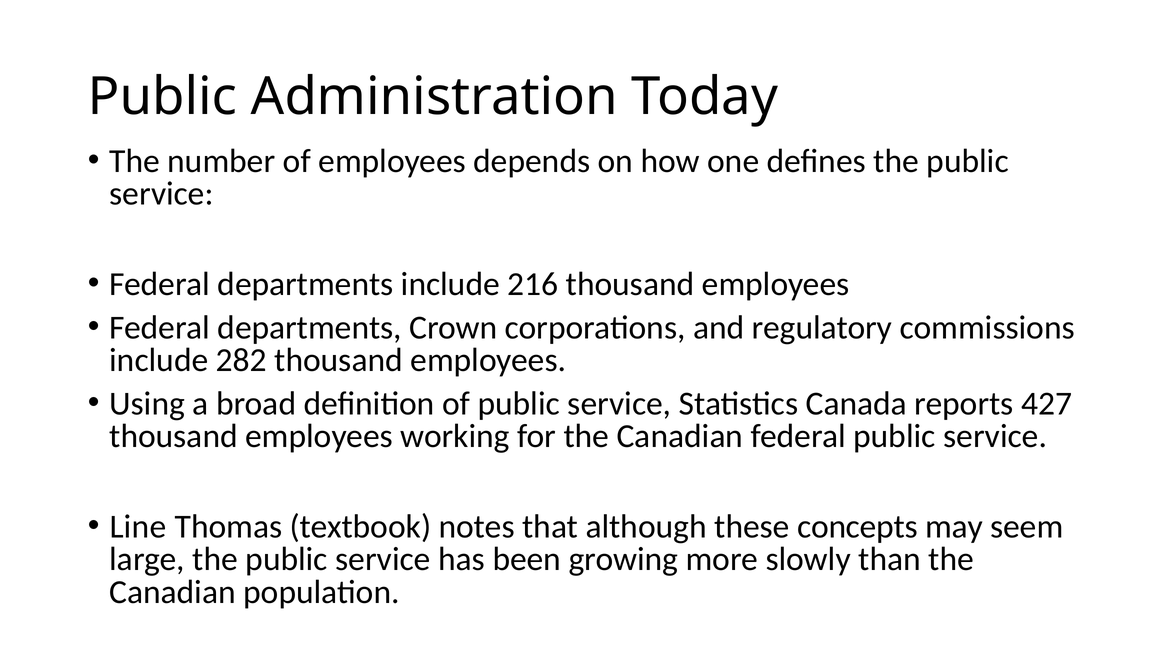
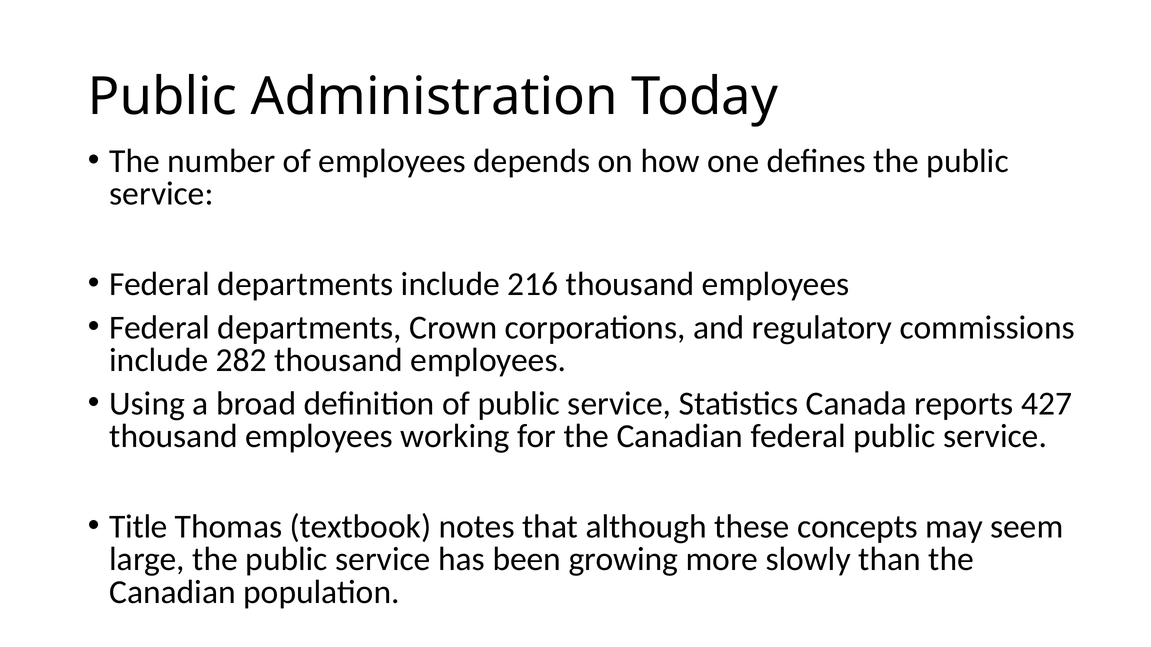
Line: Line -> Title (138, 527)
